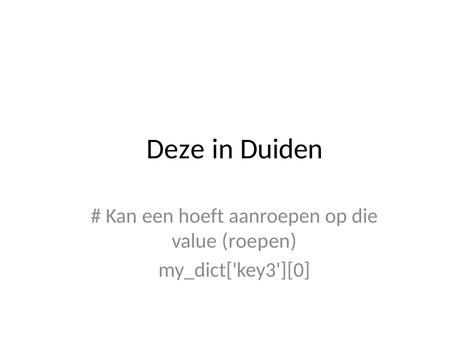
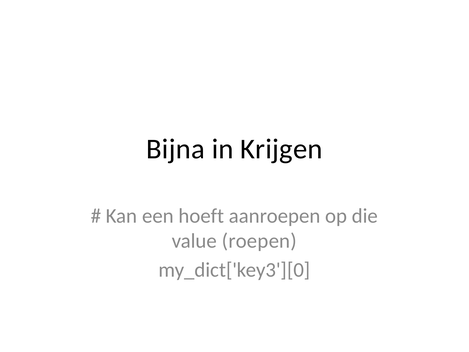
Deze: Deze -> Bijna (176, 149)
Duiden: Duiden -> Krijgen (281, 149)
